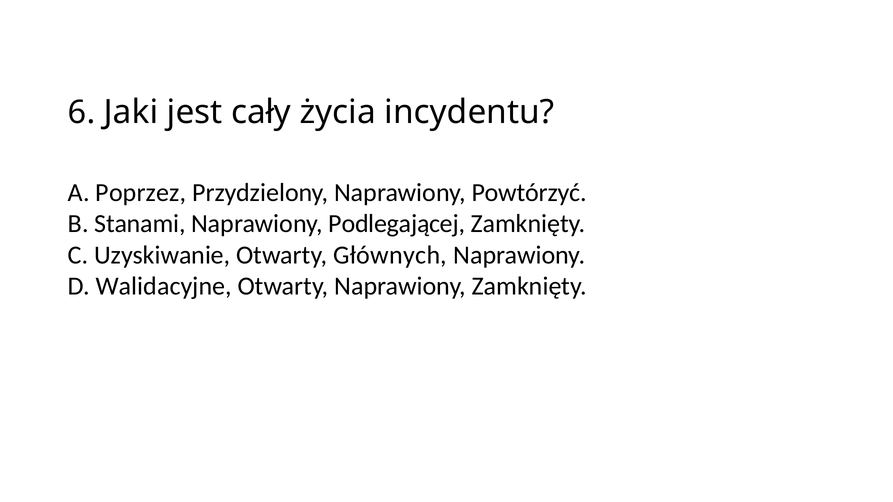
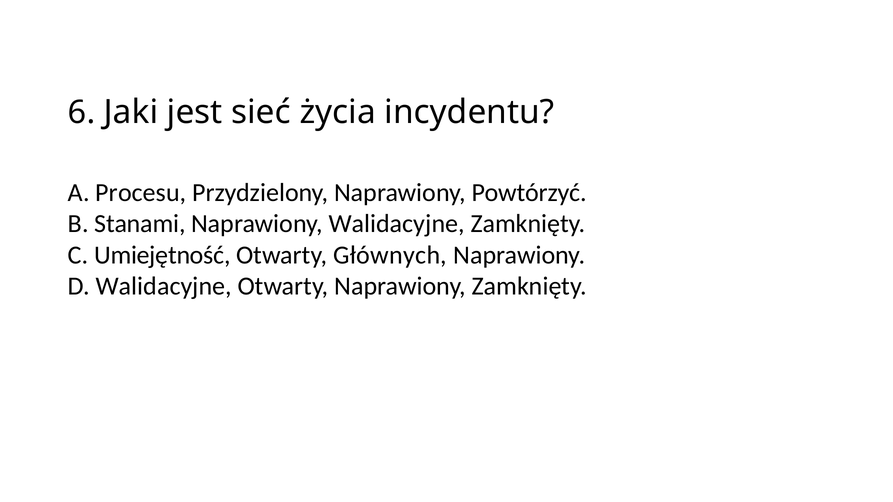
cały: cały -> sieć (261, 112)
Poprzez: Poprzez -> Procesu (141, 193)
Naprawiony Podlegającej: Podlegającej -> Walidacyjne (397, 224)
Uzyskiwanie: Uzyskiwanie -> Umiejętność (162, 255)
